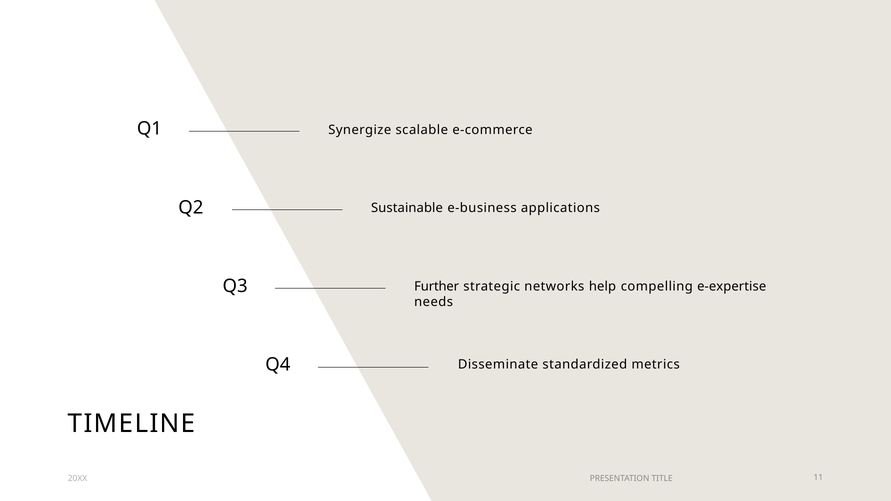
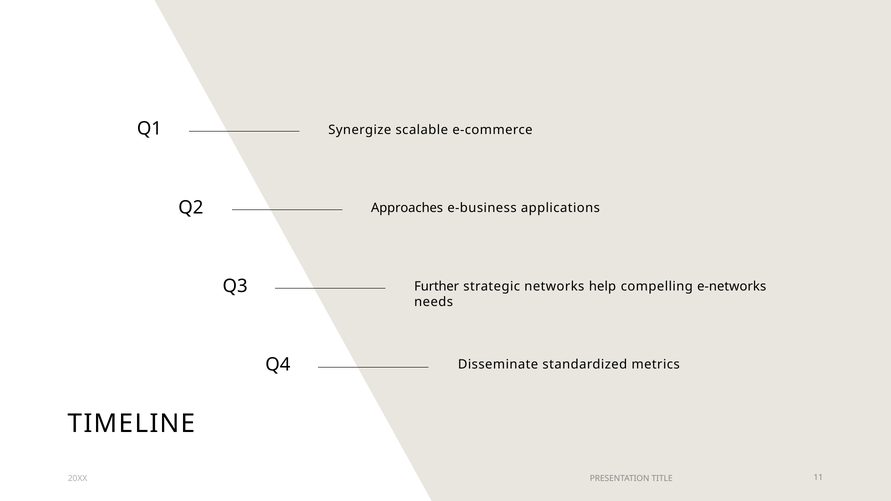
Sustainable: Sustainable -> Approaches (407, 208)
e-expertise: e-expertise -> e-networks (732, 287)
